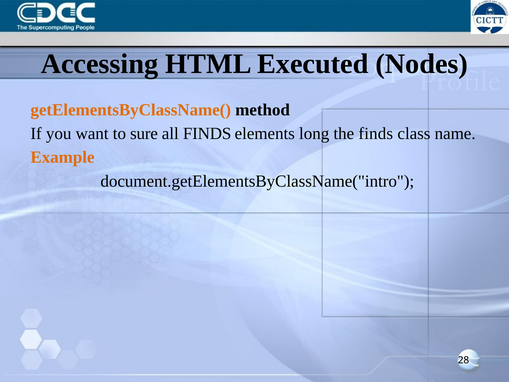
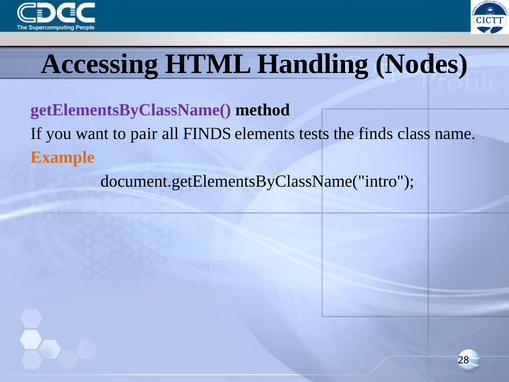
Executed: Executed -> Handling (313, 64)
getElementsByClassName( colour: orange -> purple (131, 110)
sure: sure -> pair (144, 134)
long: long -> tests (314, 134)
